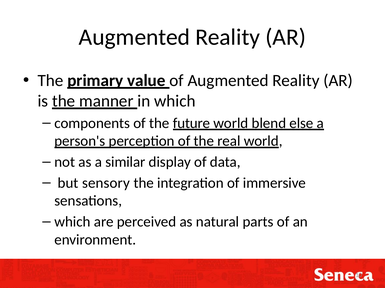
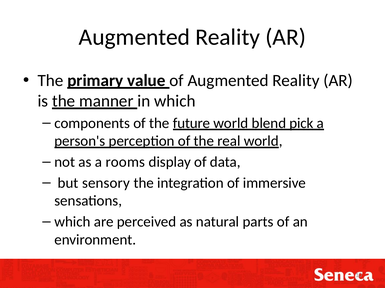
else: else -> pick (301, 123)
similar: similar -> rooms (125, 162)
